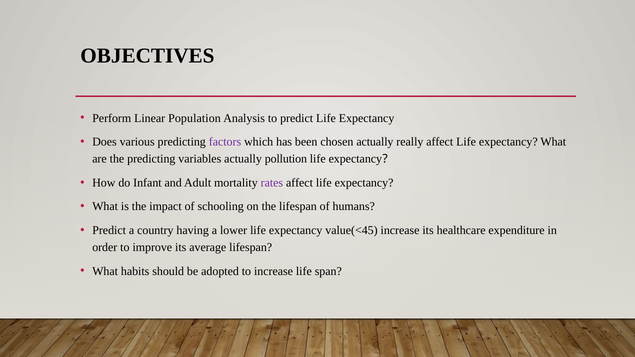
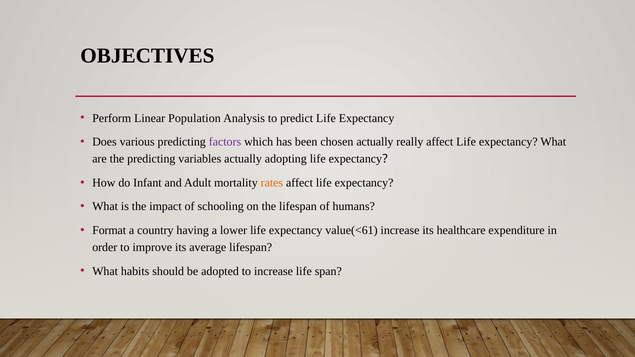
pollution: pollution -> adopting (286, 159)
rates colour: purple -> orange (272, 183)
Predict: Predict -> Format (109, 230)
value(<45: value(<45 -> value(<61 (351, 230)
